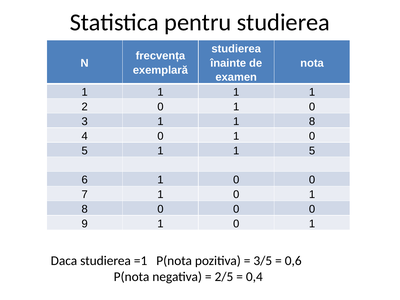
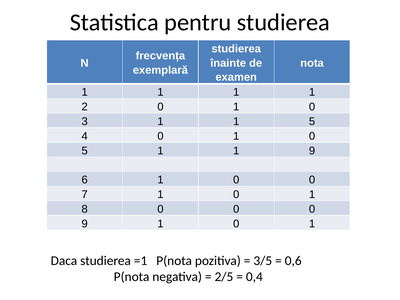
1 1 8: 8 -> 5 (312, 121)
1 5: 5 -> 9 (312, 151)
